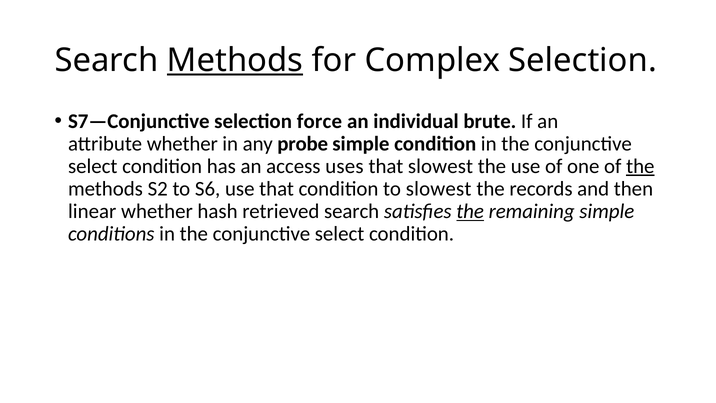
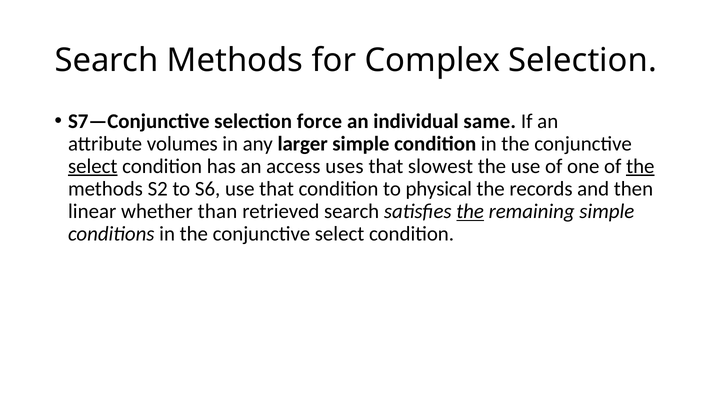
Methods underline: present -> none (235, 60)
brute: brute -> same (490, 121)
attribute whether: whether -> volumes (182, 144)
probe: probe -> larger (303, 144)
select underline: none -> present (93, 166)
to slowest: slowest -> physical (439, 189)
hash: hash -> than (217, 211)
